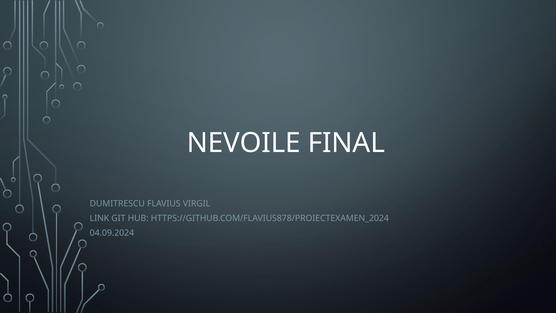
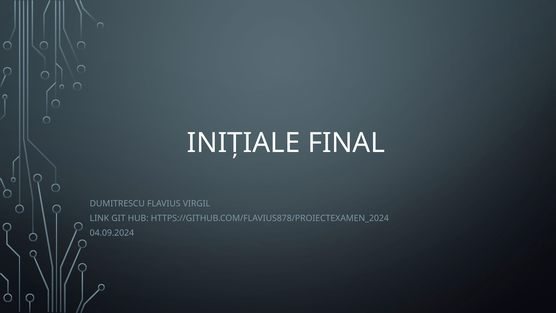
NEVOILE: NEVOILE -> INIȚIALE (244, 143)
